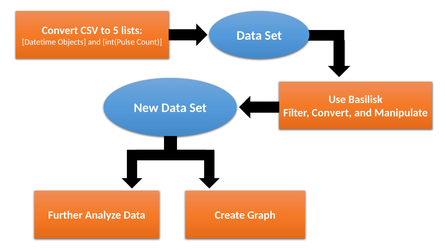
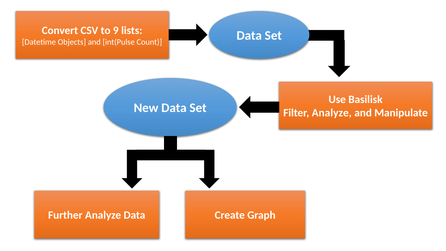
5: 5 -> 9 (116, 31)
Filter Convert: Convert -> Analyze (332, 113)
